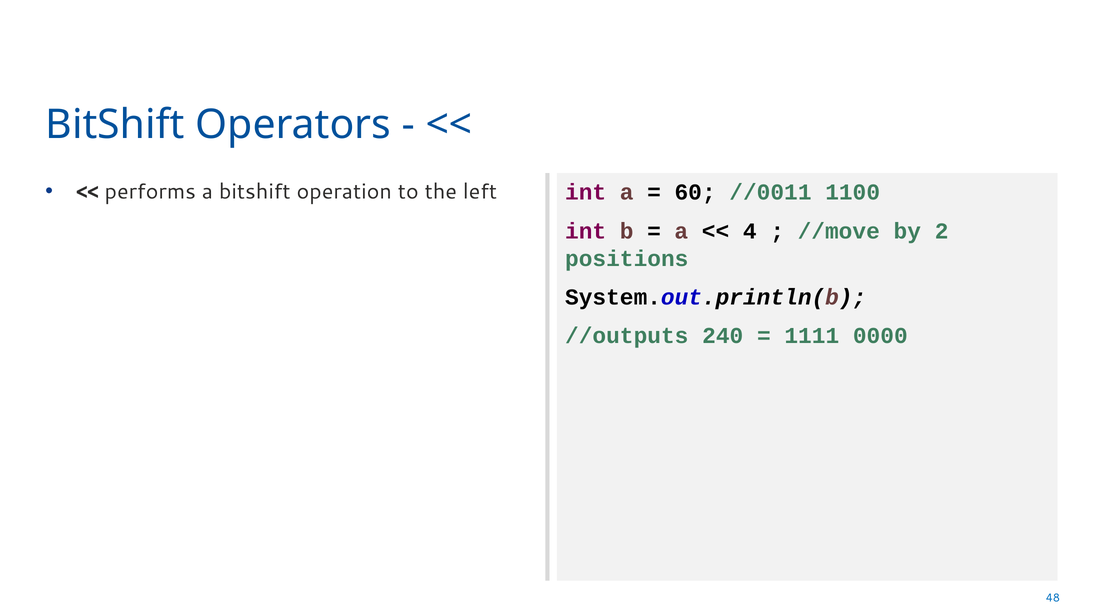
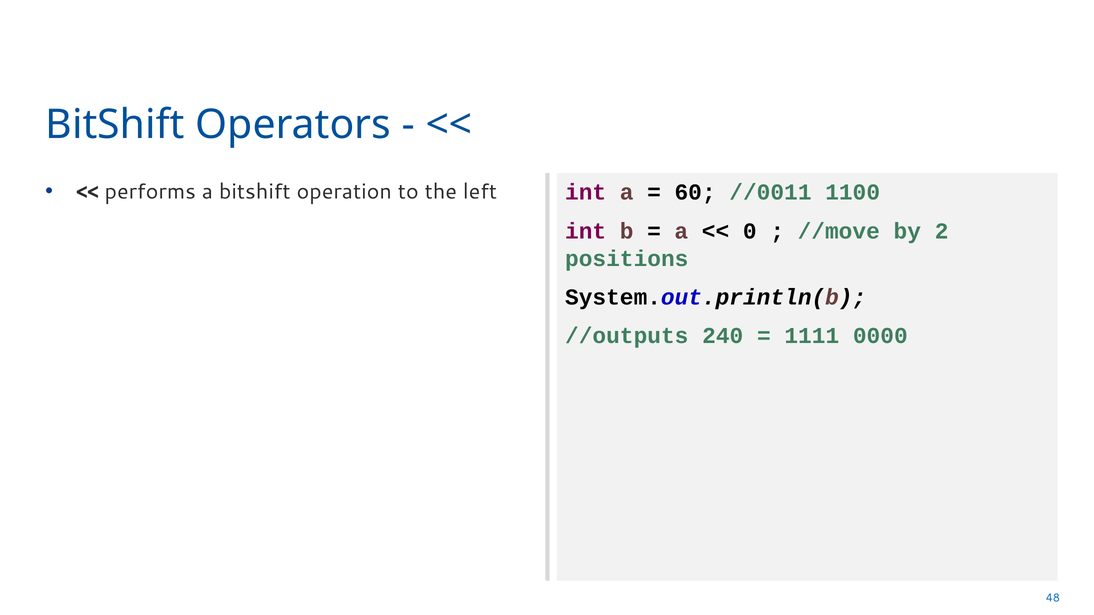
4: 4 -> 0 (750, 231)
